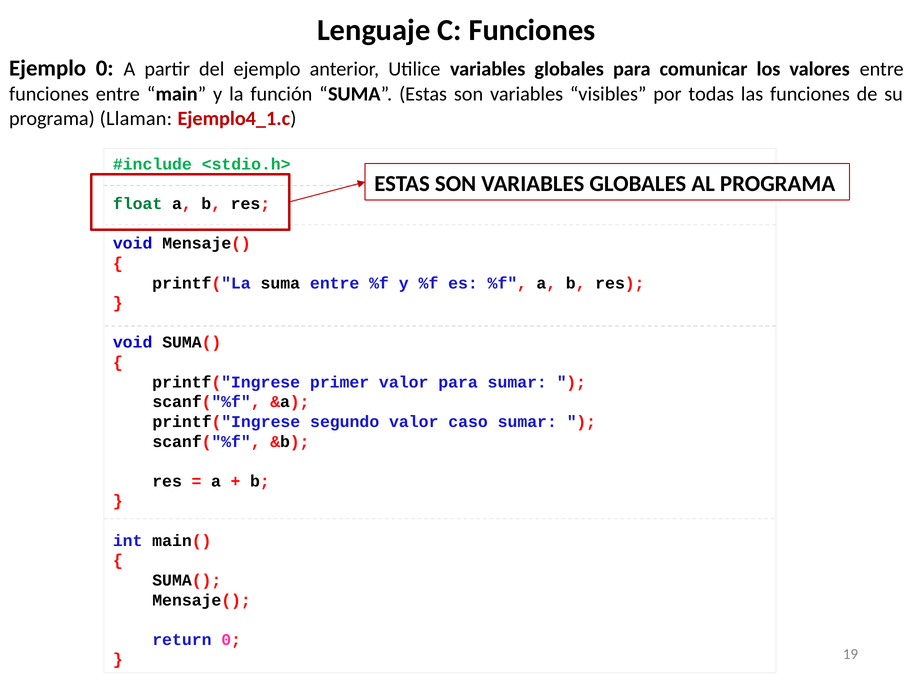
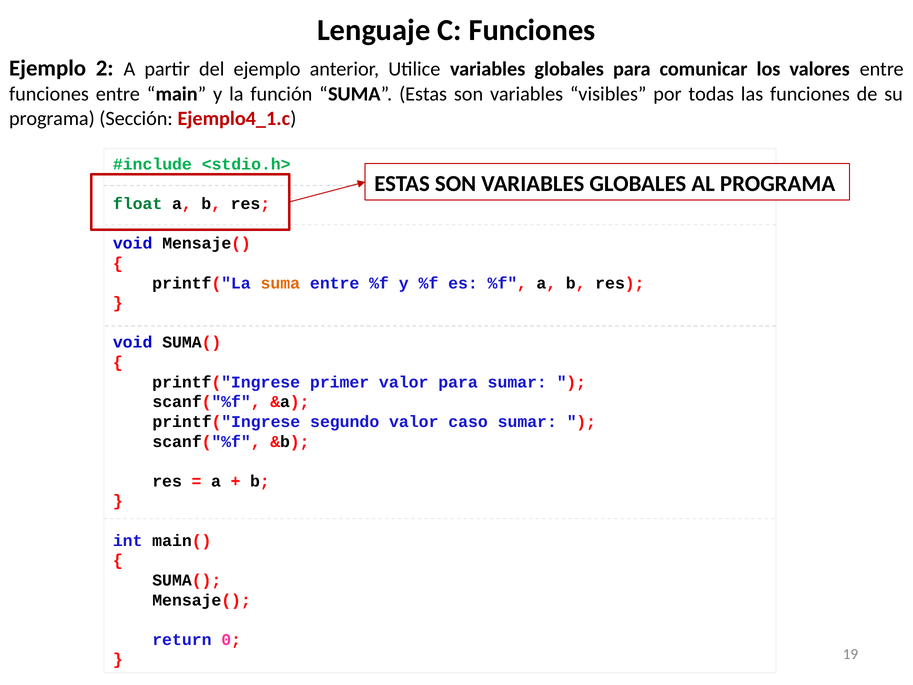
Ejemplo 0: 0 -> 2 (105, 68)
Llaman: Llaman -> Sección (136, 118)
suma colour: black -> orange (280, 283)
